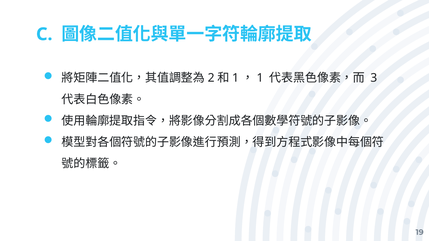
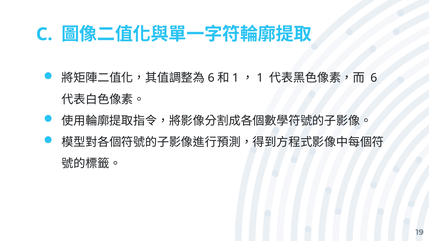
2: 2 -> 6 (211, 78)
3: 3 -> 6 (374, 78)
